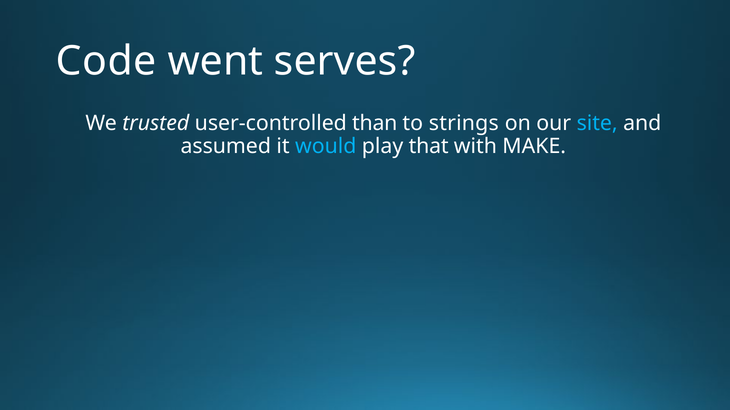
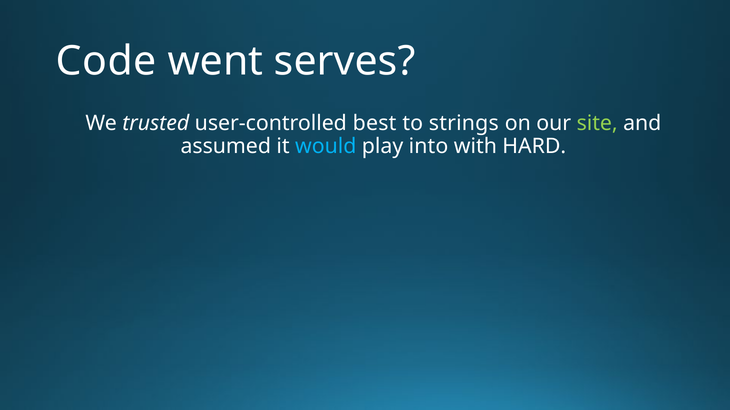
than: than -> best (375, 123)
site colour: light blue -> light green (597, 123)
that: that -> into (428, 146)
MAKE: MAKE -> HARD (534, 146)
